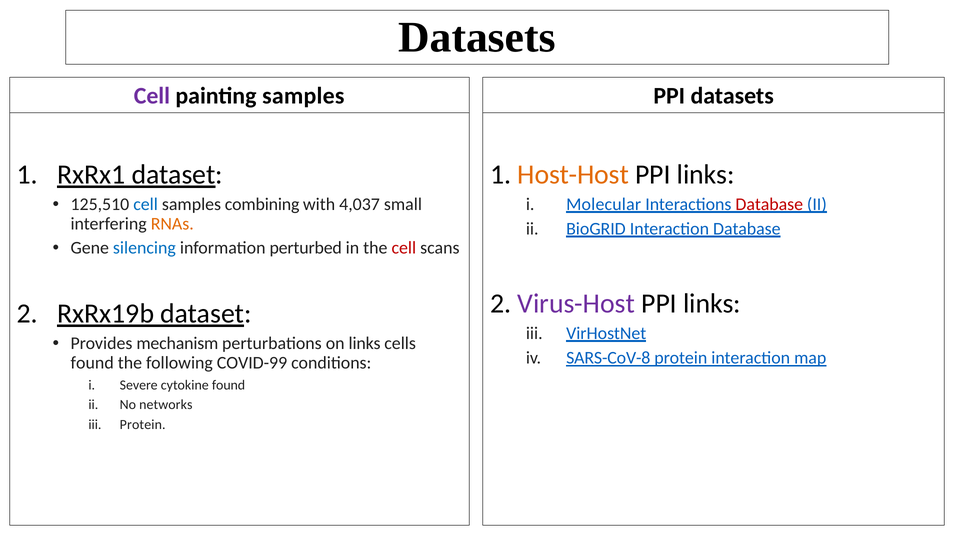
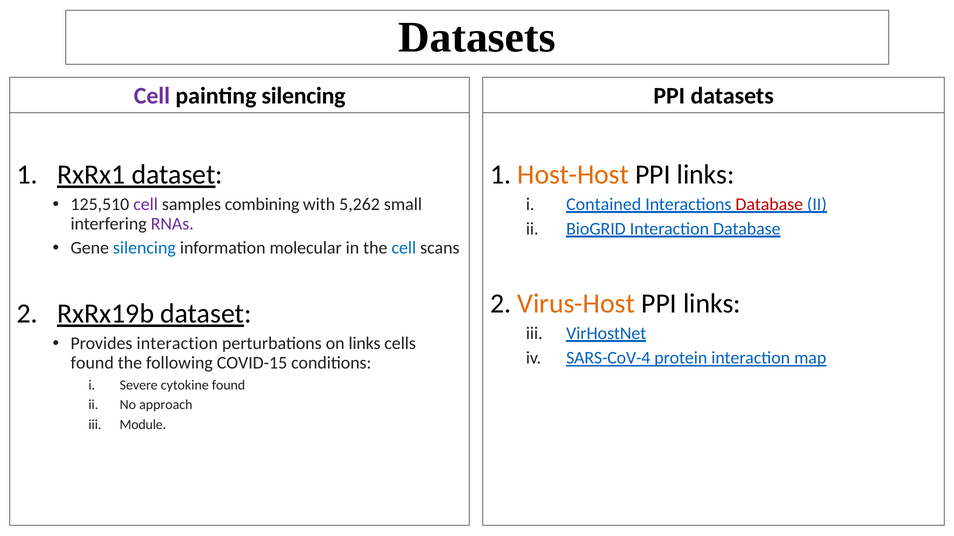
painting samples: samples -> silencing (304, 96)
cell colour: blue -> purple (146, 205)
4,037: 4,037 -> 5,262 (360, 205)
Molecular: Molecular -> Contained (604, 204)
RNAs colour: orange -> purple (172, 224)
perturbed: perturbed -> molecular (306, 248)
cell colour: red -> blue (404, 248)
Virus-Host colour: purple -> orange (576, 304)
Provides mechanism: mechanism -> interaction (177, 344)
SARS-CoV-8: SARS-CoV-8 -> SARS-CoV-4 (608, 358)
COVID-99: COVID-99 -> COVID-15 (252, 363)
networks: networks -> approach (166, 405)
Protein: Protein -> Module (143, 425)
